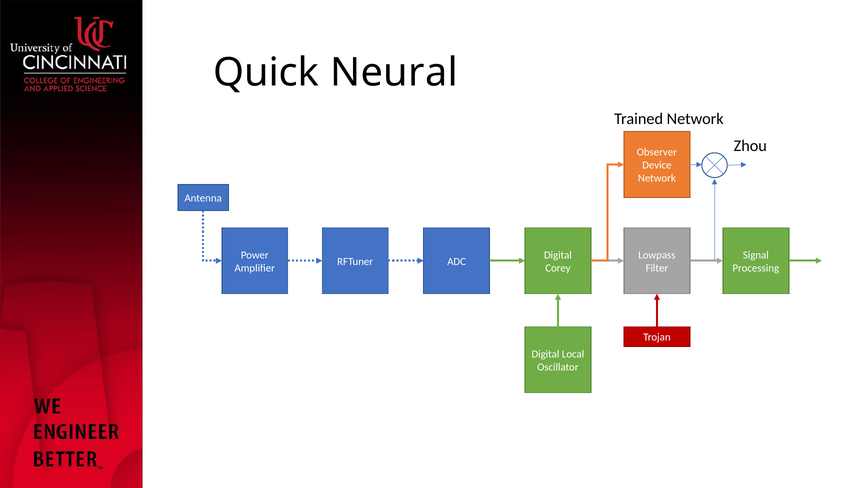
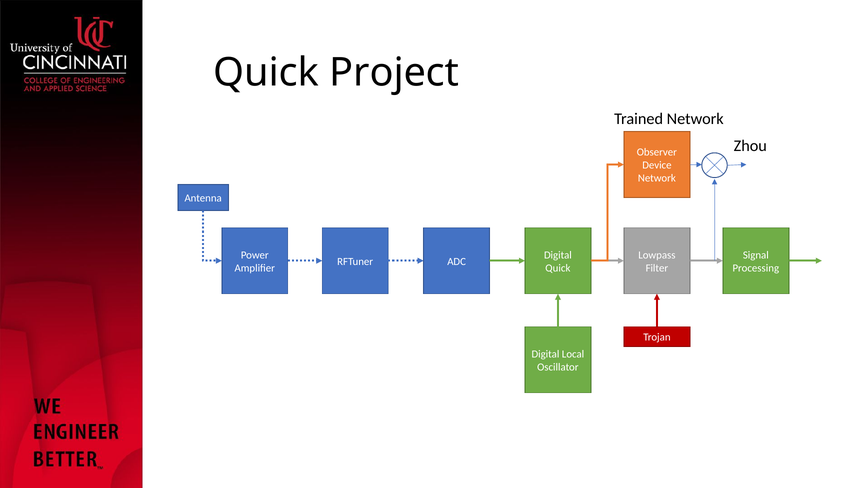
Neural: Neural -> Project (394, 73)
Corey: Corey -> Quick (558, 268)
